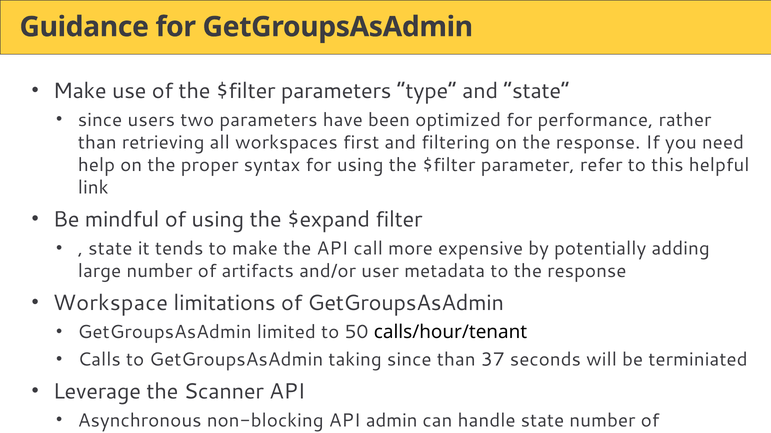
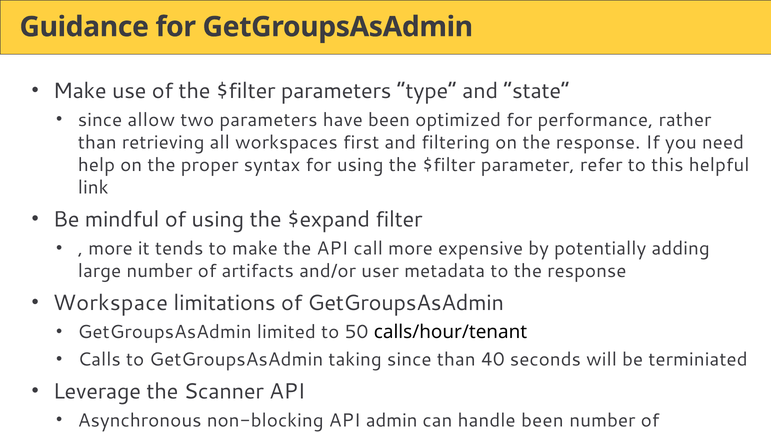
users: users -> allow (151, 120)
state: state -> more (110, 249)
37: 37 -> 40 (493, 360)
handle state: state -> been (542, 421)
